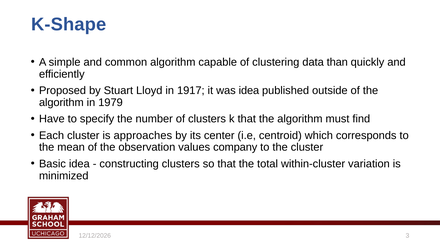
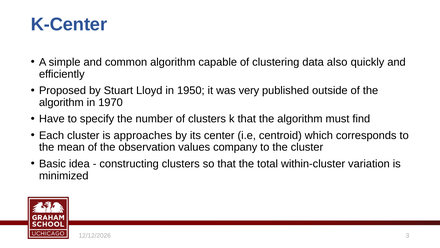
K-Shape: K-Shape -> K-Center (69, 25)
than: than -> also (337, 62)
1917: 1917 -> 1950 (191, 90)
was idea: idea -> very (249, 90)
1979: 1979 -> 1970 (111, 102)
